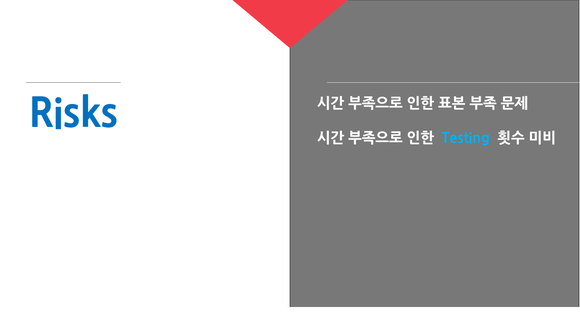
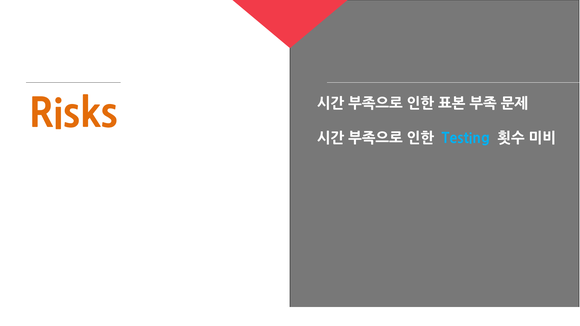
Risks colour: blue -> orange (73, 114)
